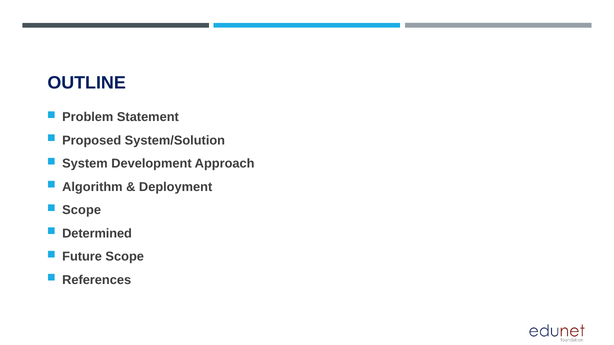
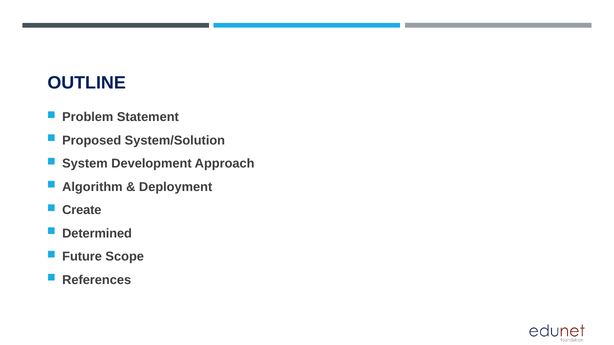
Scope: Scope -> Create (82, 210)
